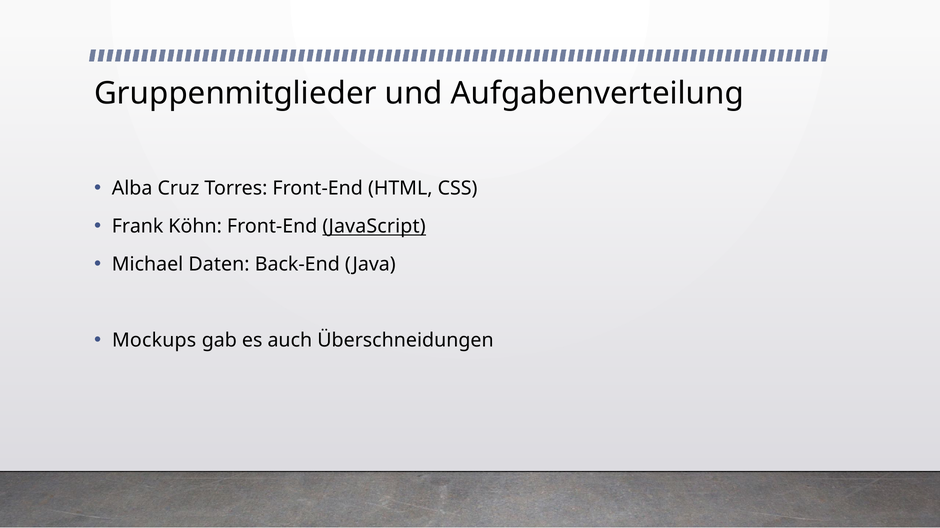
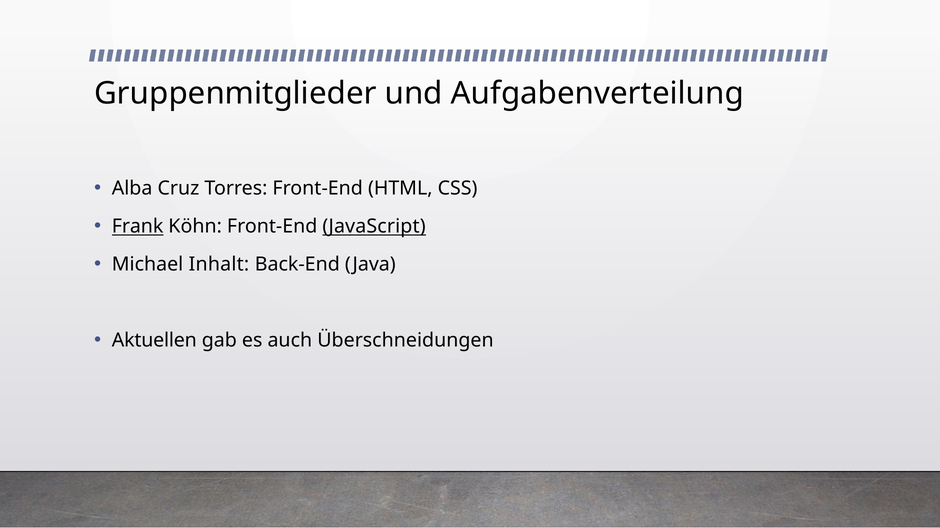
Frank underline: none -> present (138, 227)
Daten: Daten -> Inhalt (219, 265)
Mockups: Mockups -> Aktuellen (154, 341)
